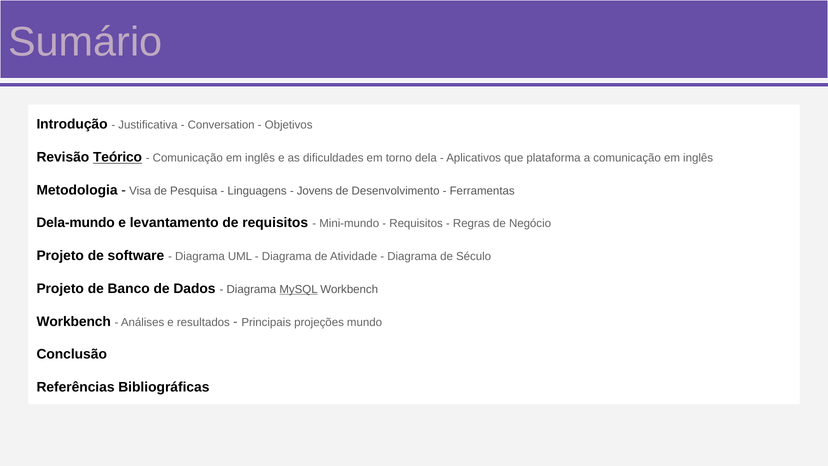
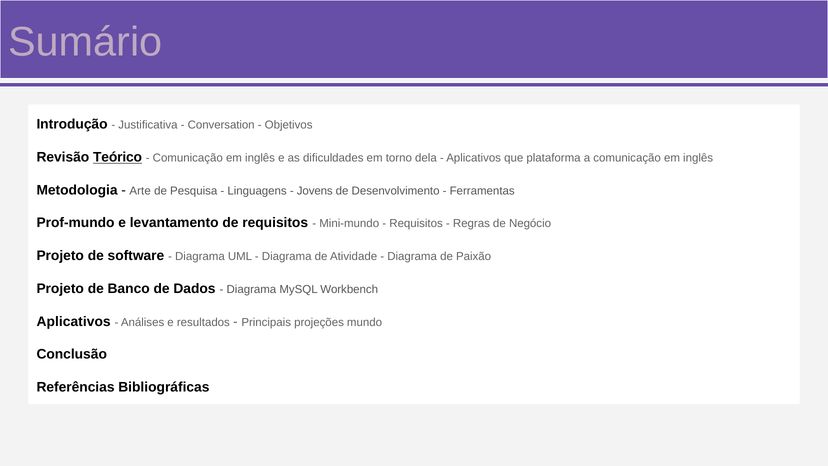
Visa: Visa -> Arte (140, 191)
Dela-mundo: Dela-mundo -> Prof-mundo (76, 223)
Século: Século -> Paixão (474, 256)
MySQL underline: present -> none (299, 289)
Workbench: Workbench -> Aplicativos (74, 321)
